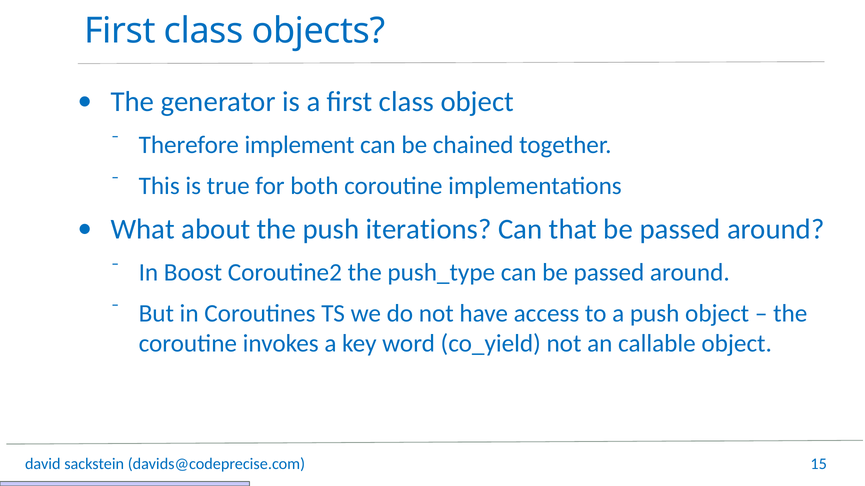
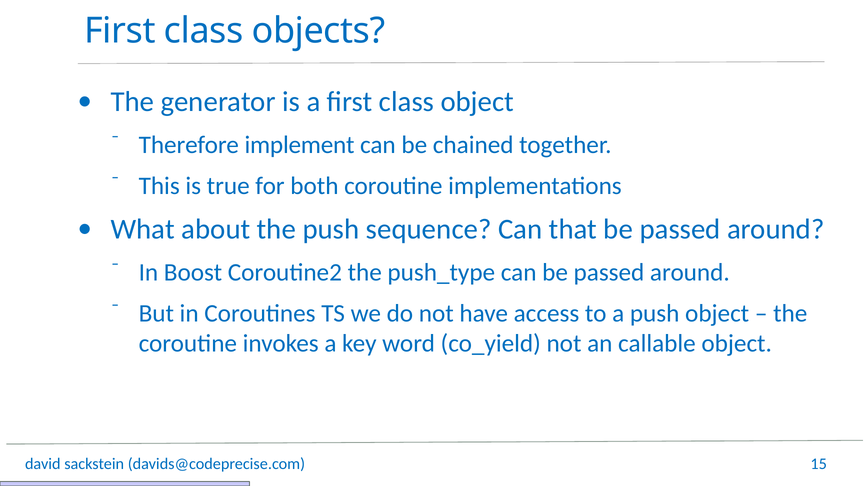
iterations: iterations -> sequence (429, 230)
